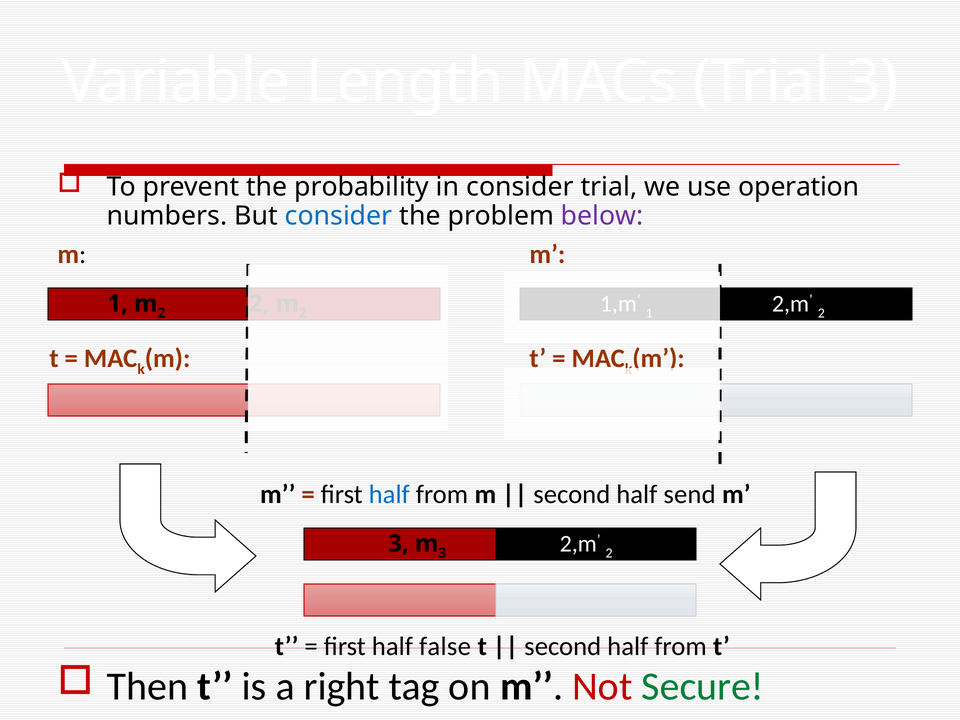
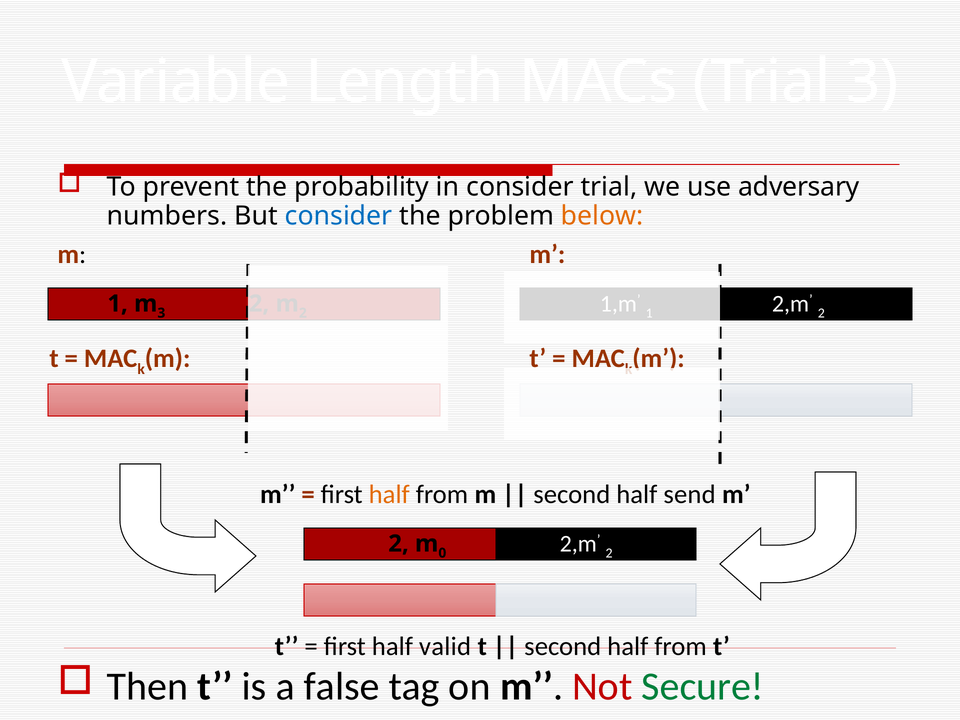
operation: operation -> adversary (799, 187)
below colour: purple -> orange (602, 216)
1 m 2: 2 -> 3 (161, 313)
half colour: blue -> orange (389, 495)
3: 3 -> 2 (399, 544)
m 3: 3 -> 0 (442, 553)
false: false -> valid (445, 647)
right: right -> false (342, 687)
